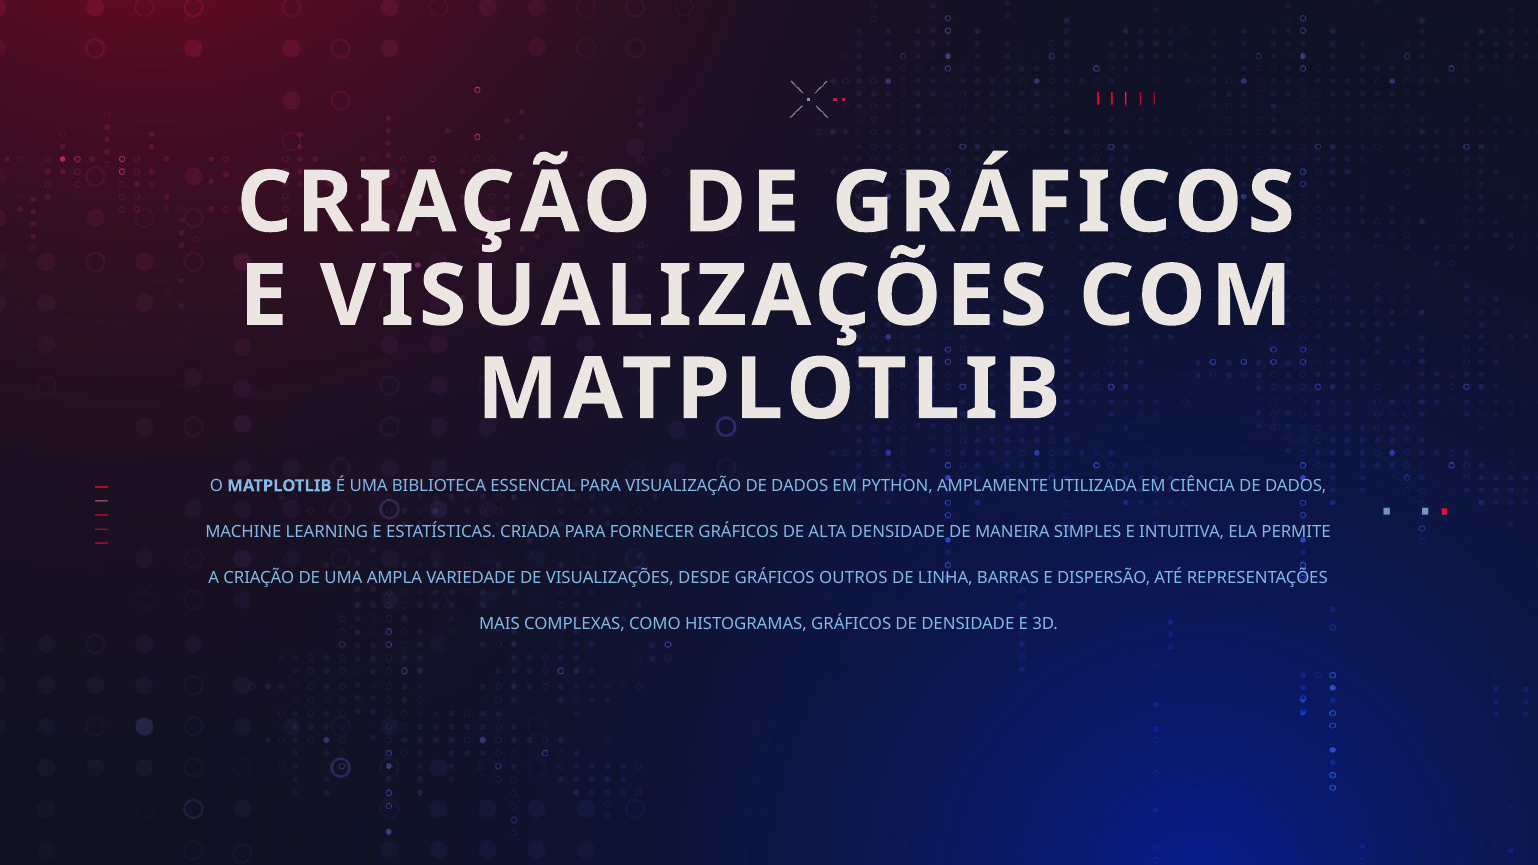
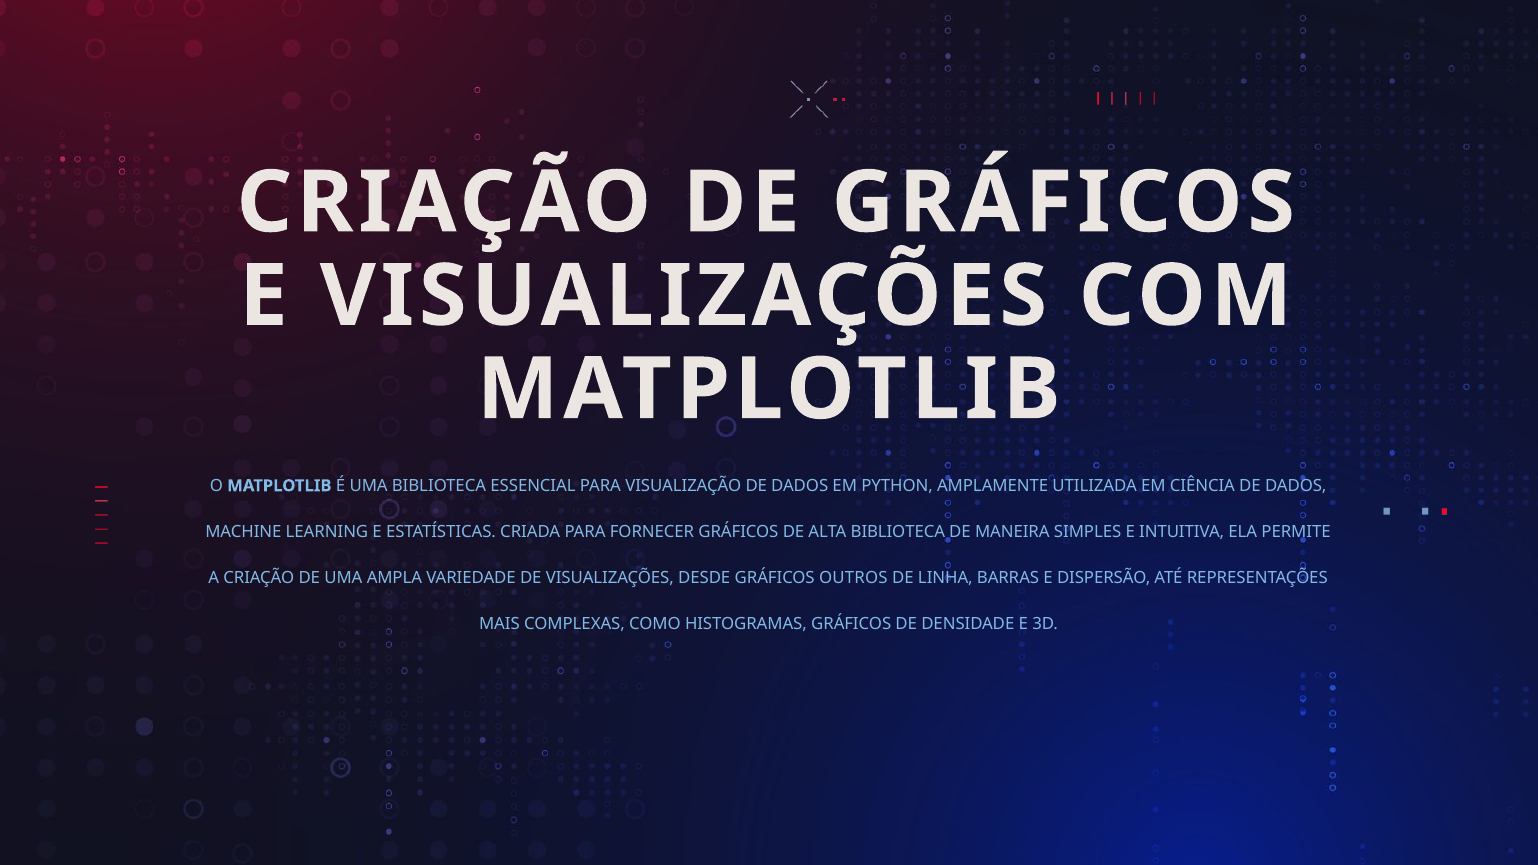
ALTA DENSIDADE: DENSIDADE -> BIBLIOTECA (898, 532)
